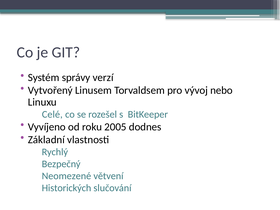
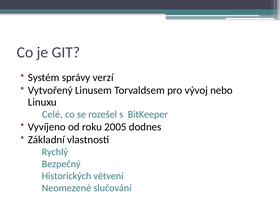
Neomezené: Neomezené -> Historických (66, 176)
Historických: Historických -> Neomezené (66, 188)
